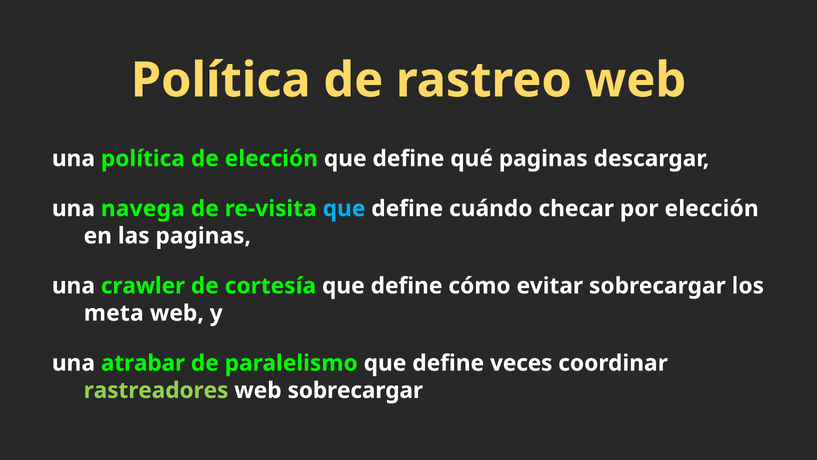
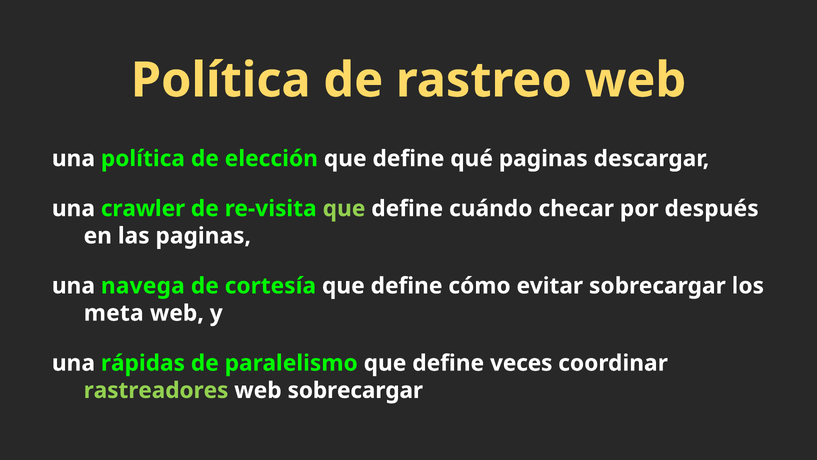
navega: navega -> crawler (143, 208)
que colour: light blue -> light green (344, 208)
por elección: elección -> después (712, 208)
crawler: crawler -> navega (143, 286)
atrabar: atrabar -> rápidas (143, 363)
